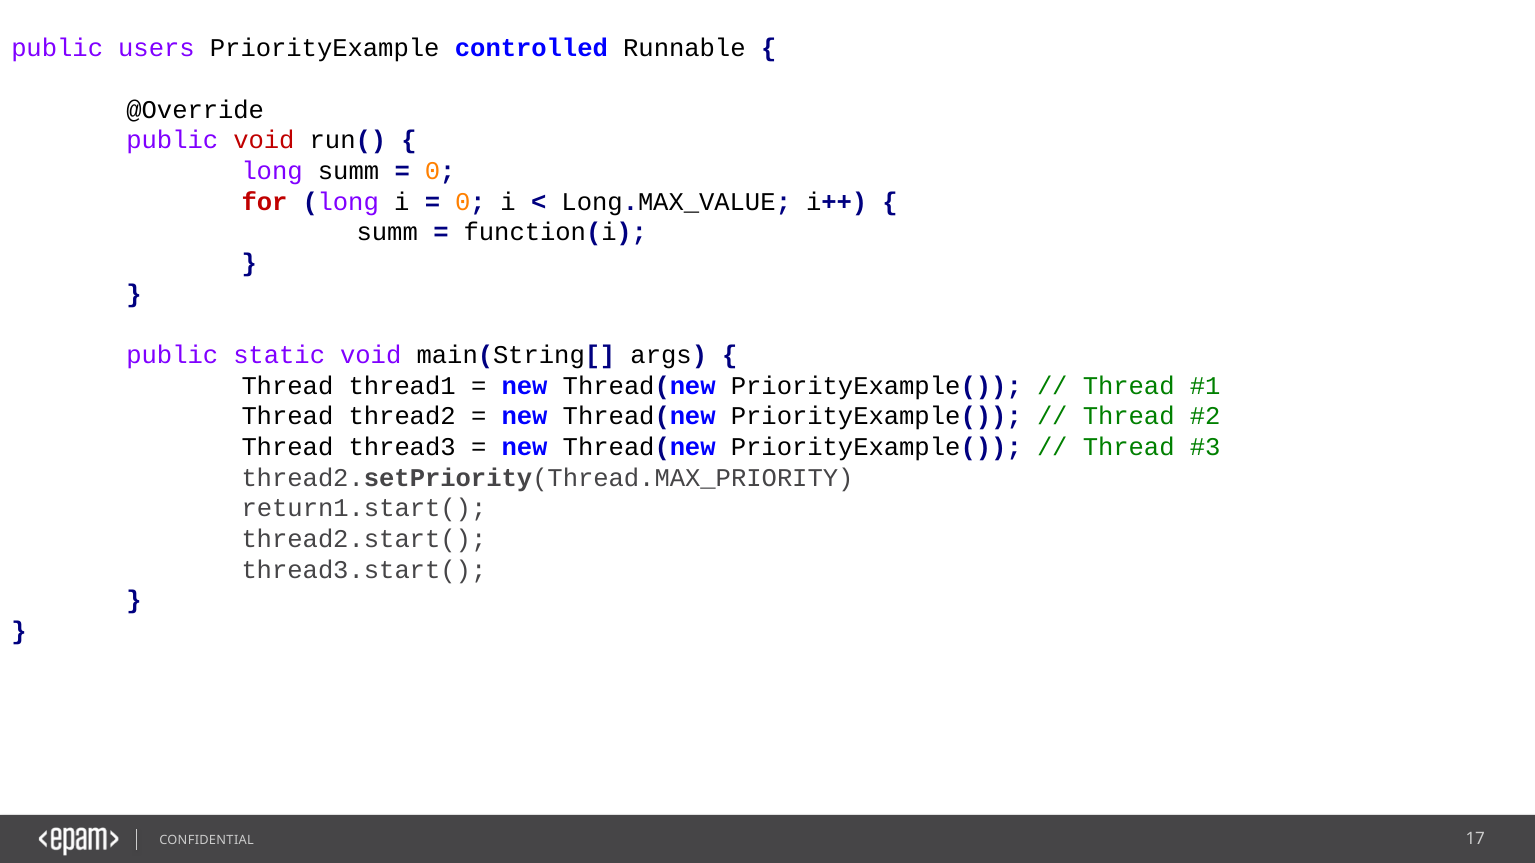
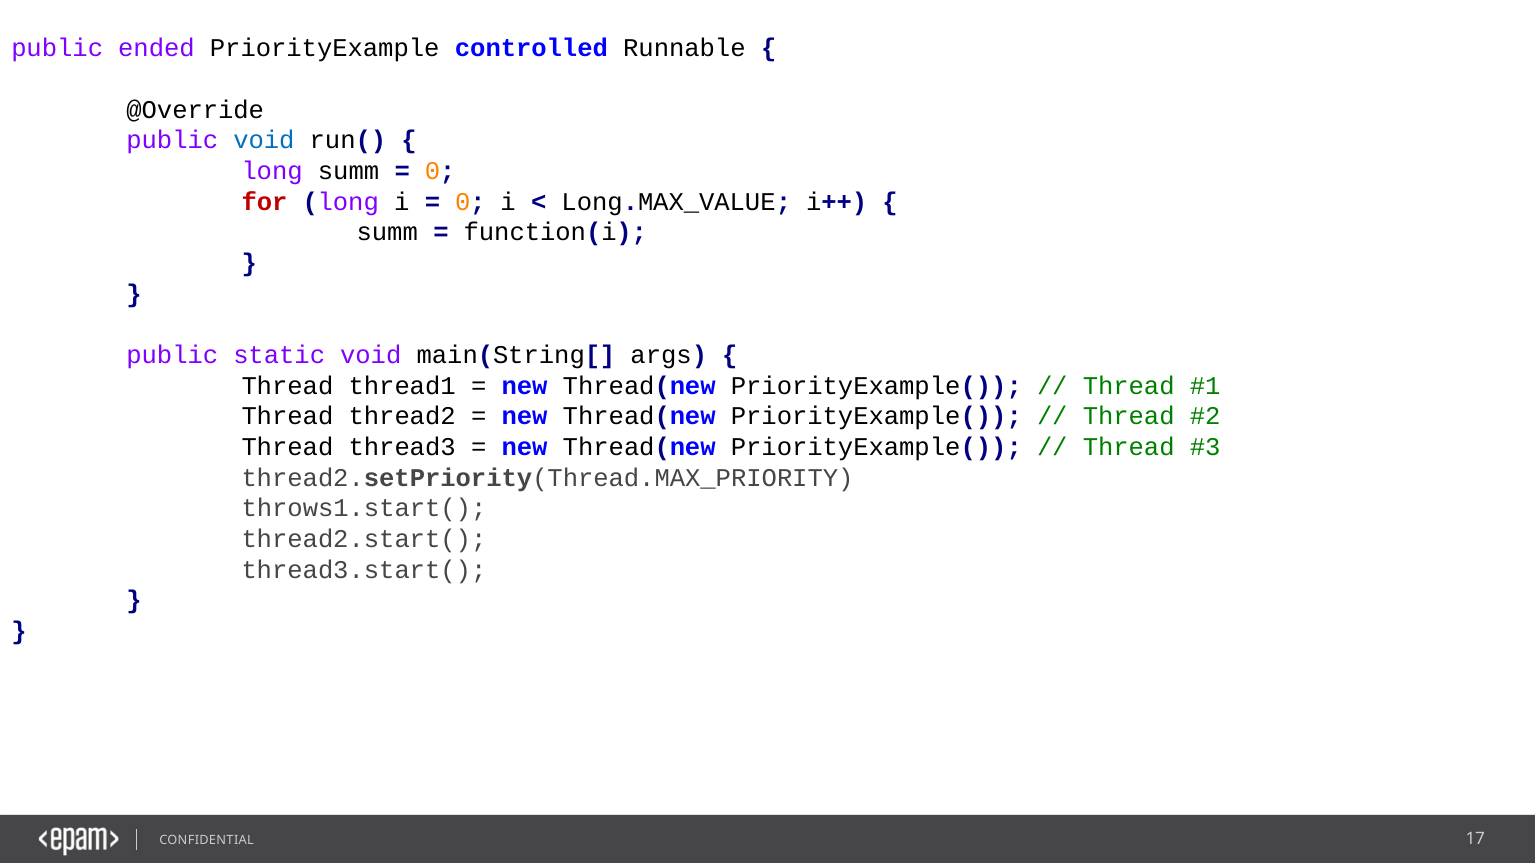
users: users -> ended (156, 48)
void colour: red -> blue (264, 141)
return1.start(: return1.start( -> throws1.start( (364, 509)
